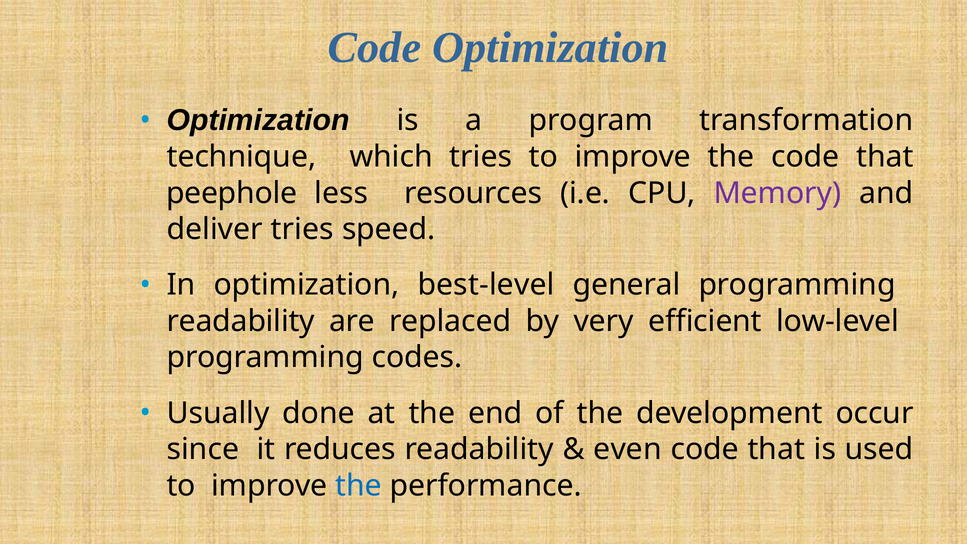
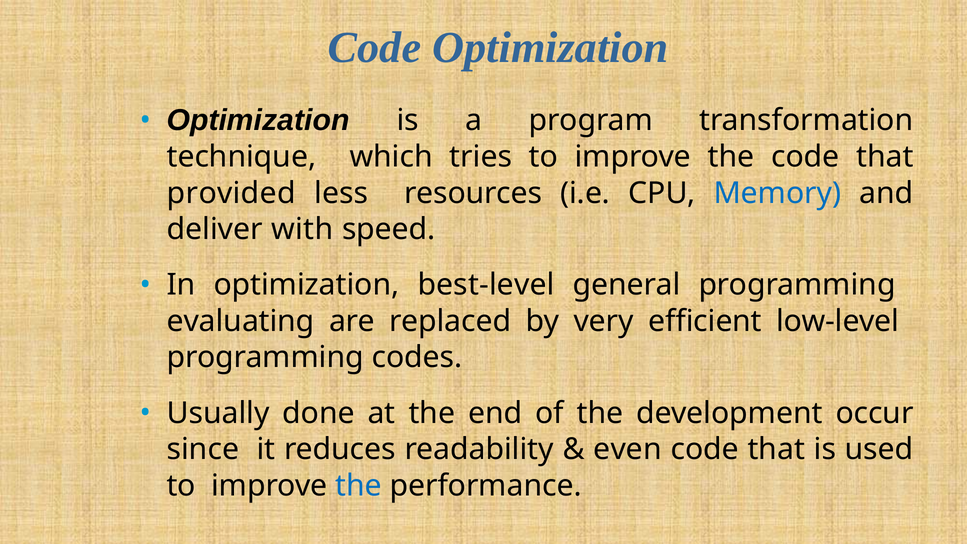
peephole: peephole -> provided (231, 193)
Memory colour: purple -> blue (777, 193)
deliver tries: tries -> with (302, 229)
readability: readability -> evaluating (241, 321)
